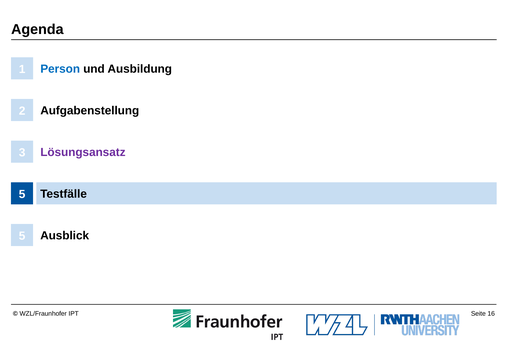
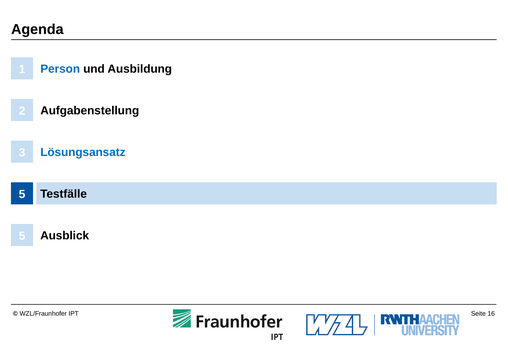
Lösungsansatz colour: purple -> blue (83, 152)
